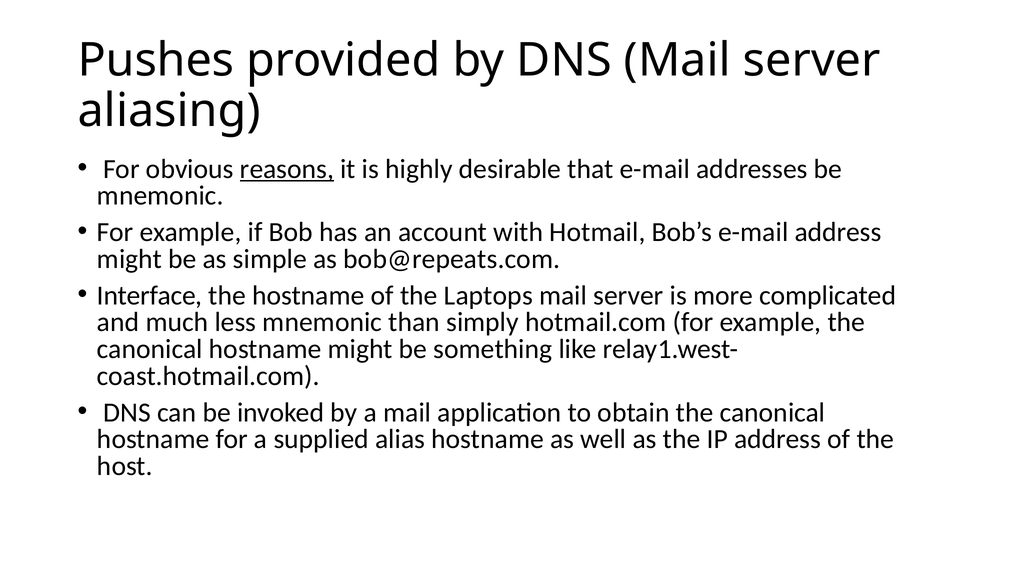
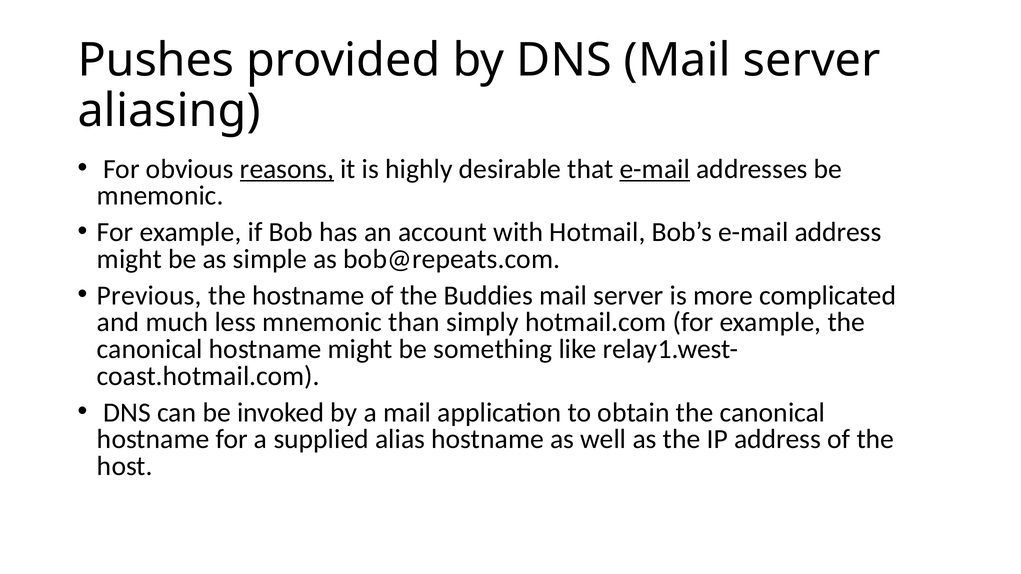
e-mail underline: none -> present (655, 169)
Interface: Interface -> Previous (149, 296)
Laptops: Laptops -> Buddies (488, 296)
